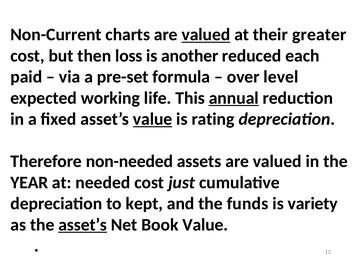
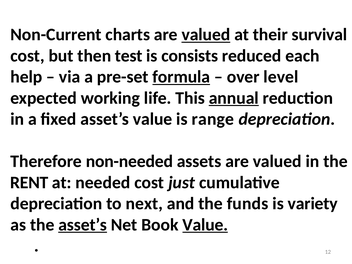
greater: greater -> survival (319, 35)
loss: loss -> test (129, 56)
another: another -> consists (190, 56)
paid: paid -> help (26, 77)
formula underline: none -> present (181, 77)
value underline: present -> none (153, 119)
rating: rating -> range (213, 119)
YEAR: YEAR -> RENT (29, 182)
kept: kept -> next (144, 204)
Value underline: none -> present (205, 225)
